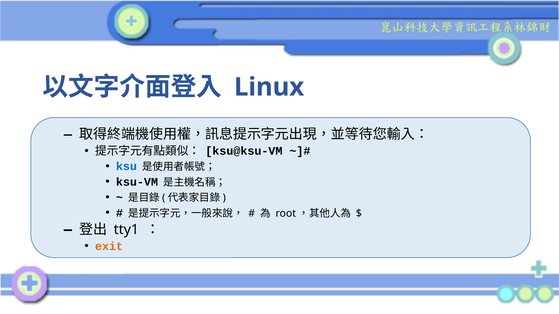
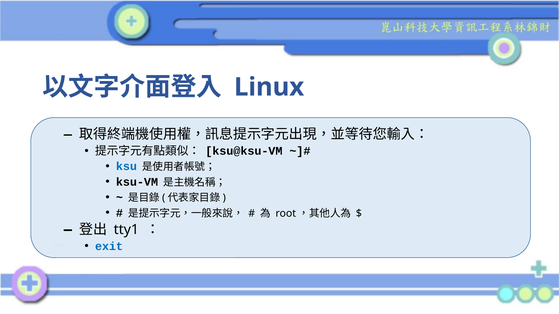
exit colour: orange -> blue (109, 247)
